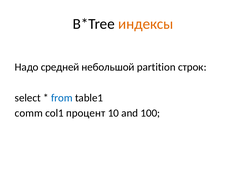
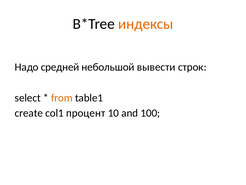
partition: partition -> вывести (156, 67)
from colour: blue -> orange (62, 98)
comm: comm -> create (29, 113)
